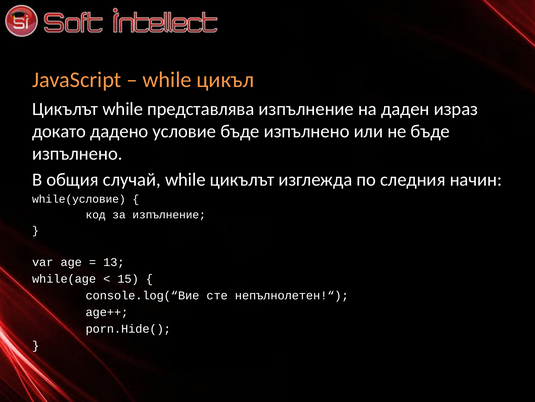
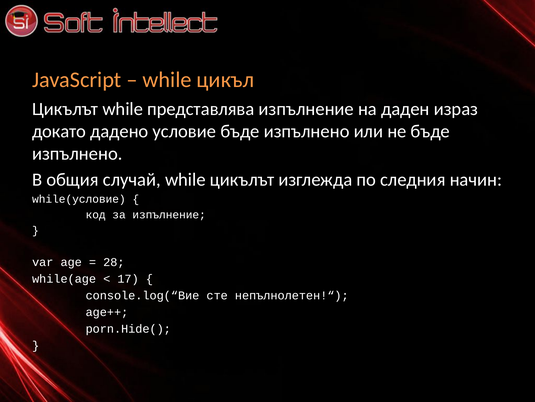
13: 13 -> 28 (114, 262)
15: 15 -> 17 (128, 278)
